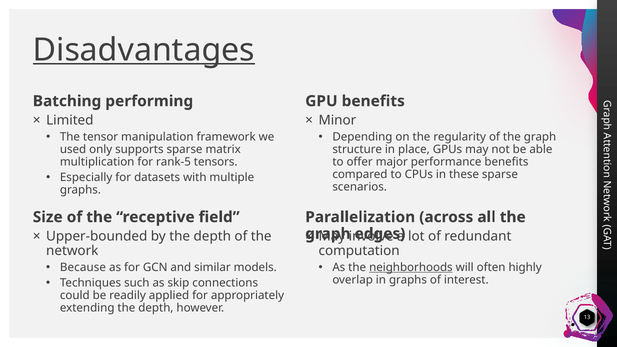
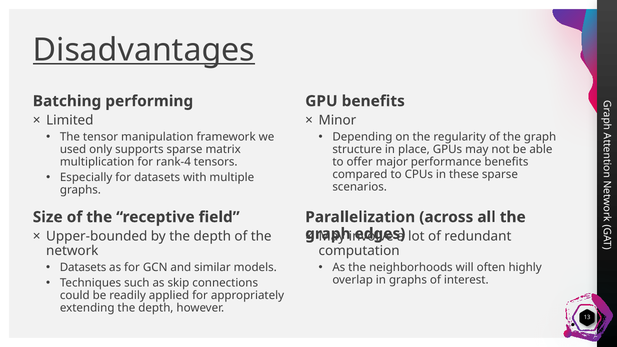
rank-5: rank-5 -> rank-4 (174, 162)
Because: Because -> Datasets (83, 267)
neighborhoods underline: present -> none (411, 267)
